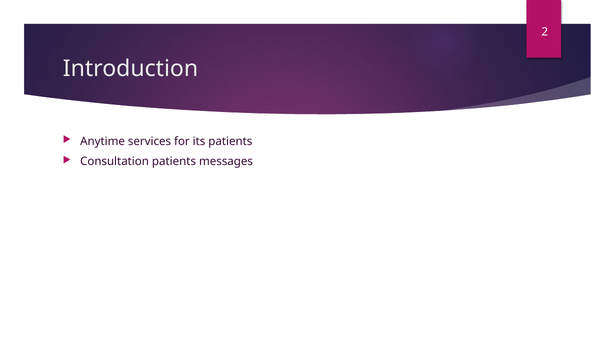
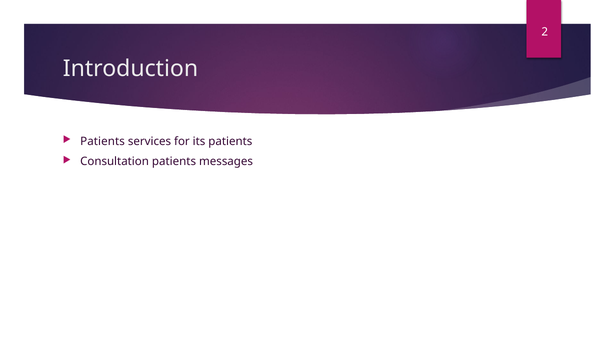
Anytime: Anytime -> Patients (102, 141)
